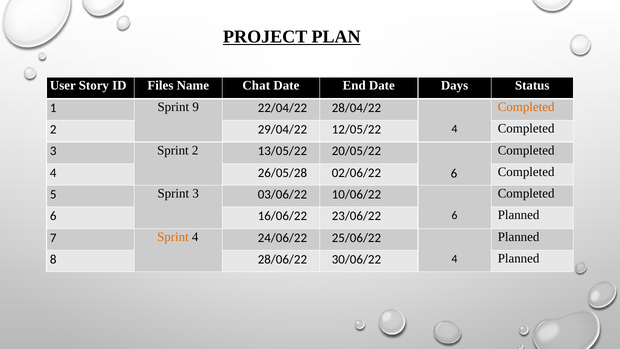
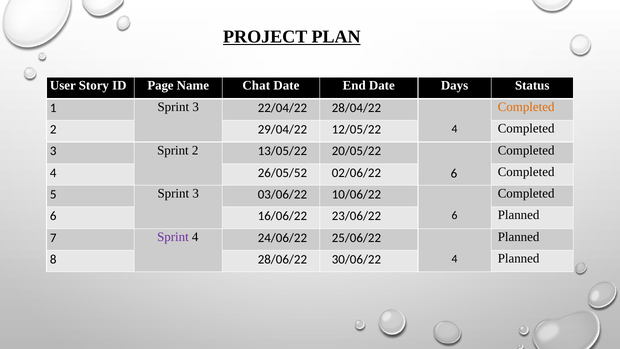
Files: Files -> Page (160, 85)
1 Sprint 9: 9 -> 3 (196, 107)
26/05/28: 26/05/28 -> 26/05/52 (282, 173)
Sprint colour: orange -> purple (173, 237)
